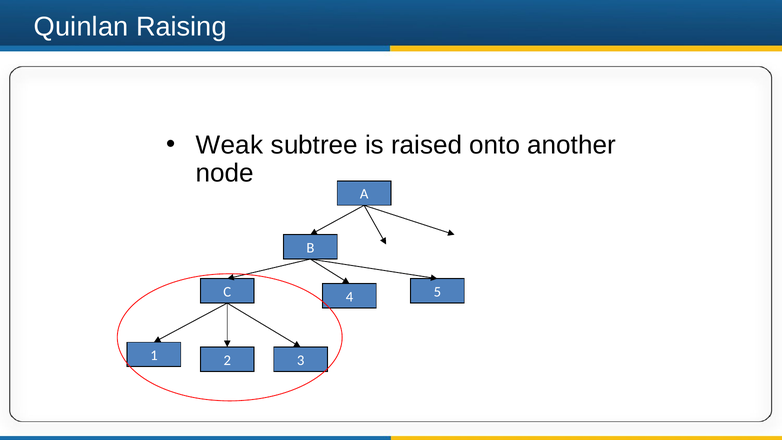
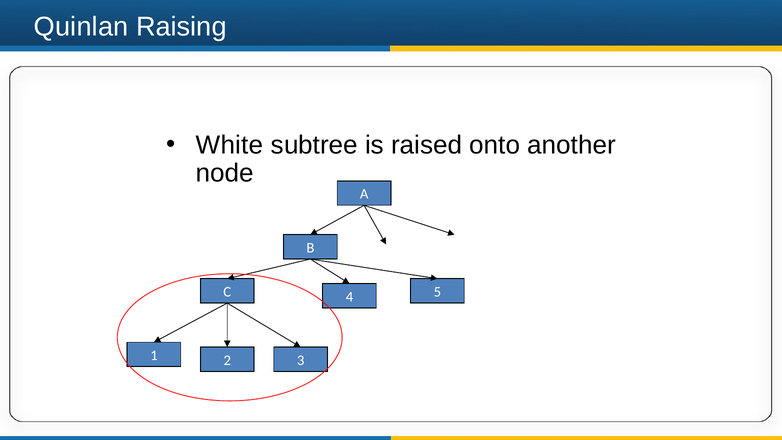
Weak: Weak -> White (230, 145)
